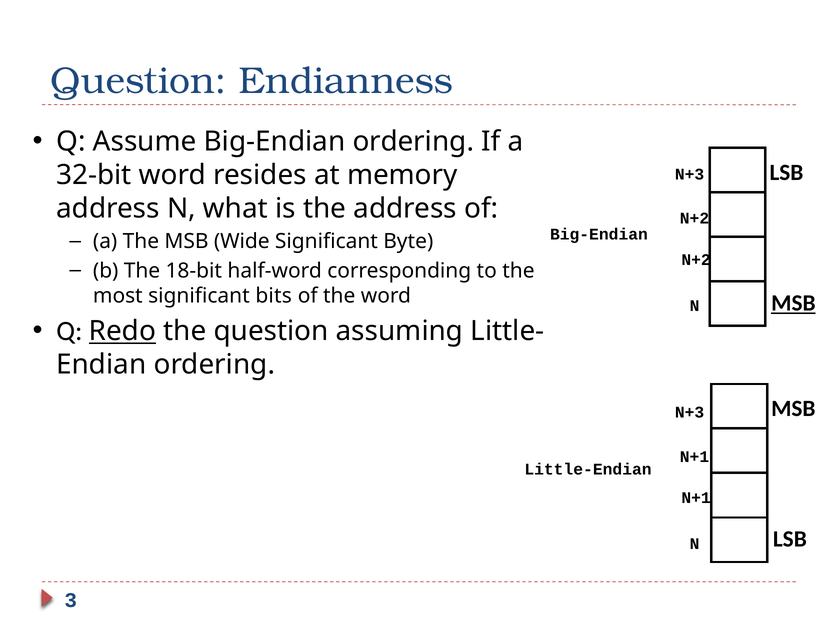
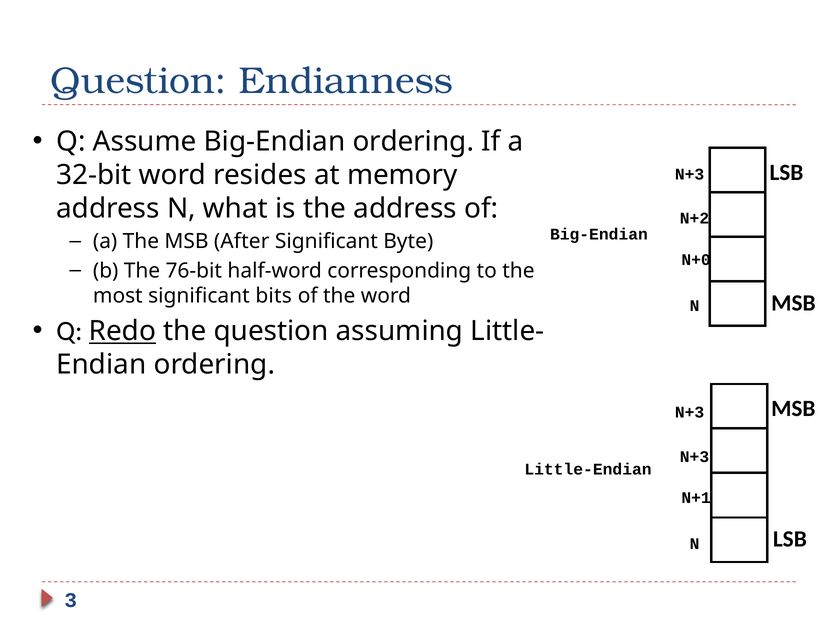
Wide: Wide -> After (242, 242)
N+2: N+2 -> N+0 (696, 260)
18-bit: 18-bit -> 76-bit (194, 271)
MSB underline: present -> none (793, 303)
N+1: N+1 -> N+3 (694, 457)
